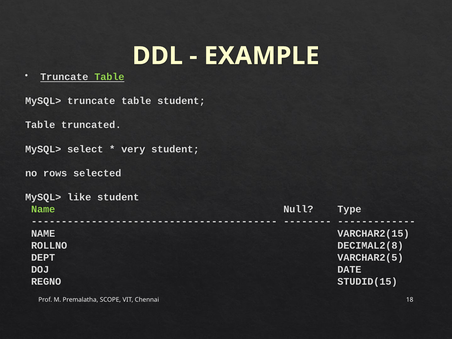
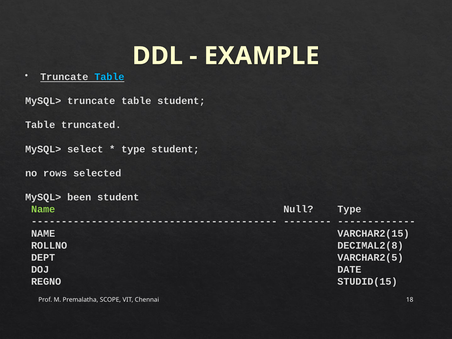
Table colour: light green -> light blue (109, 77)
very: very -> type (133, 149)
like: like -> been (79, 197)
